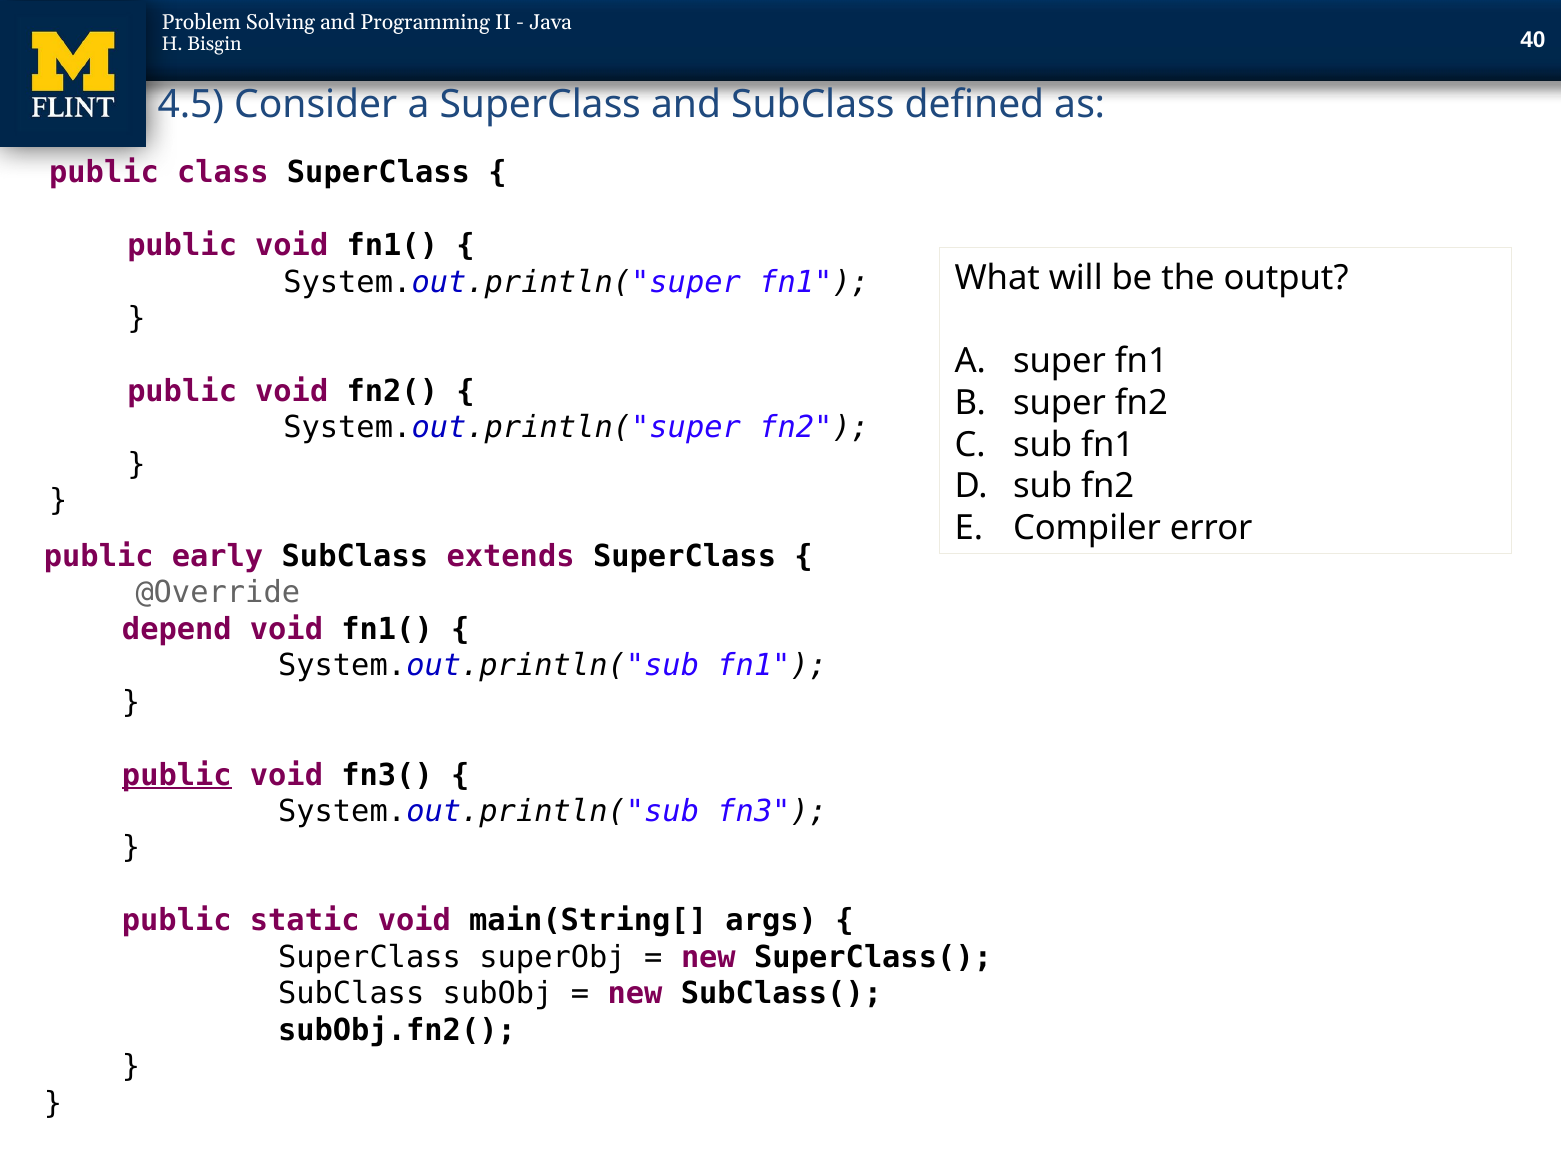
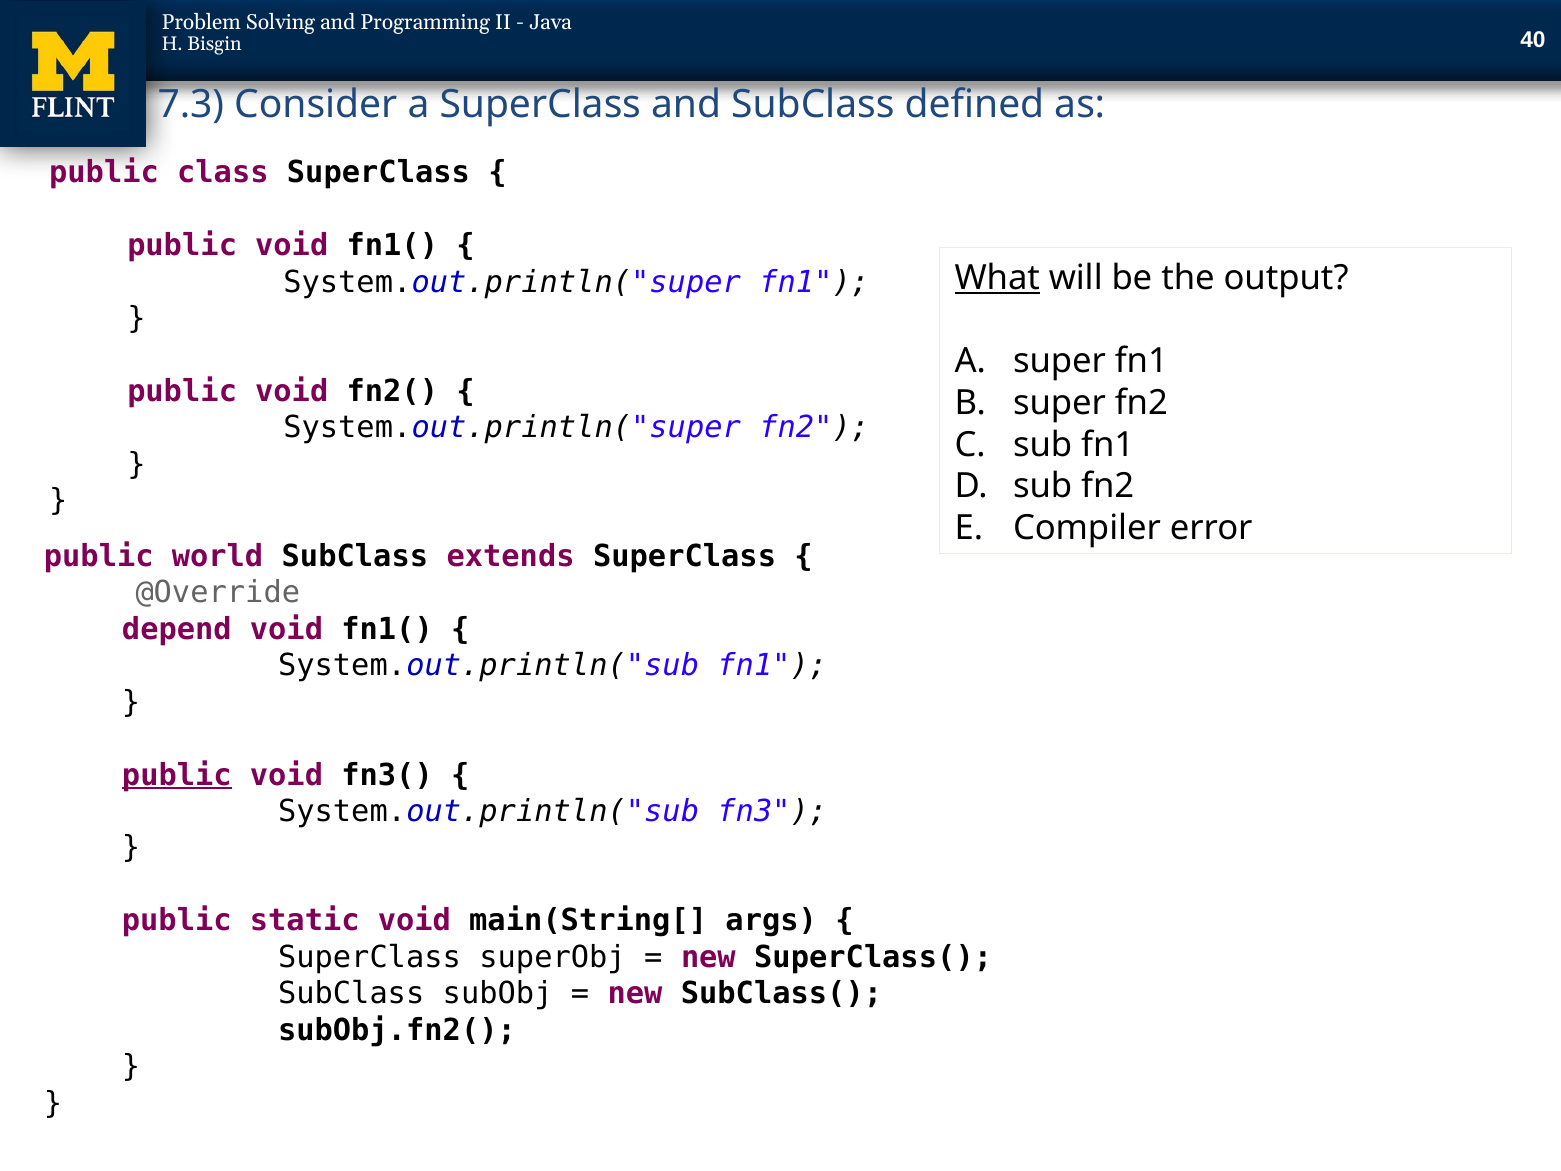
4.5: 4.5 -> 7.3 (191, 105)
What underline: none -> present (997, 278)
early: early -> world (218, 556)
